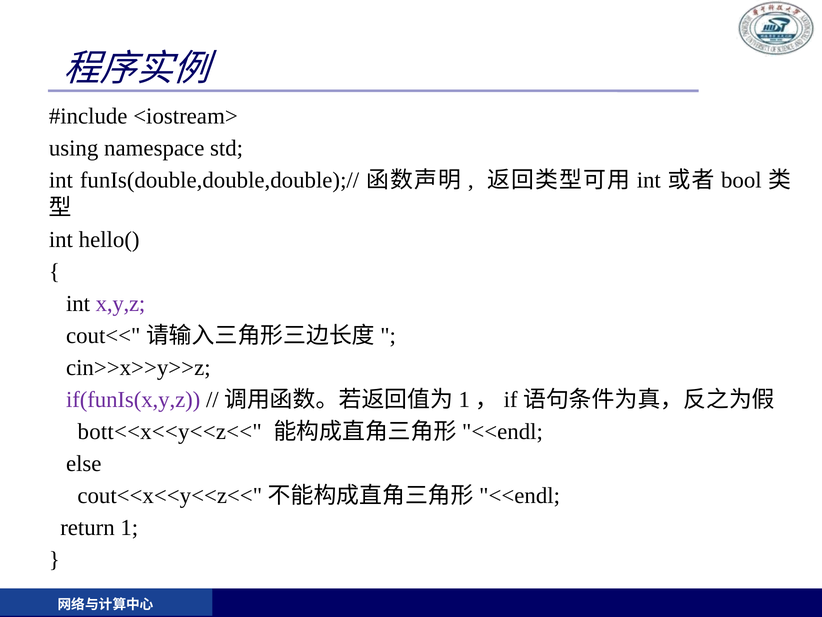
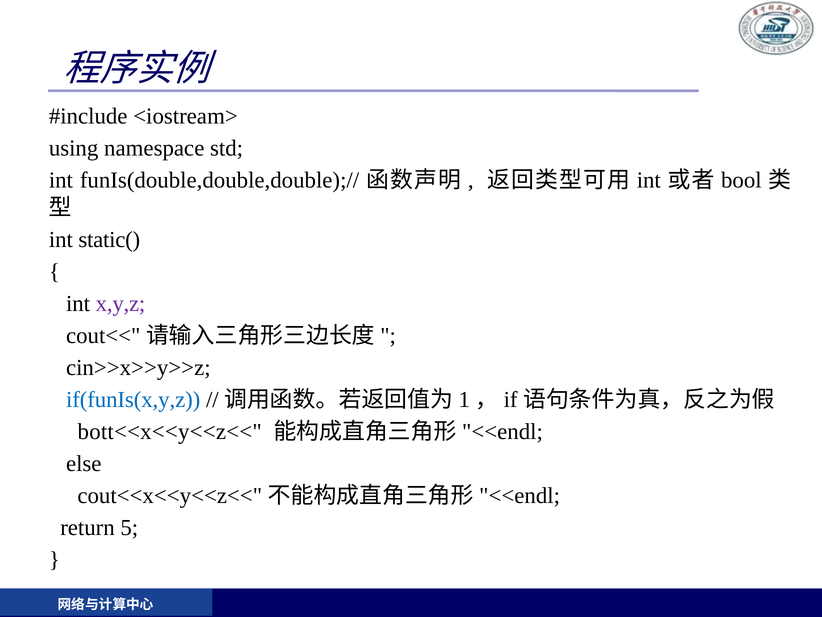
hello(: hello( -> static( (109, 240)
if(funIs(x,y,z colour: purple -> blue (133, 399)
1: 1 -> 5 (129, 527)
